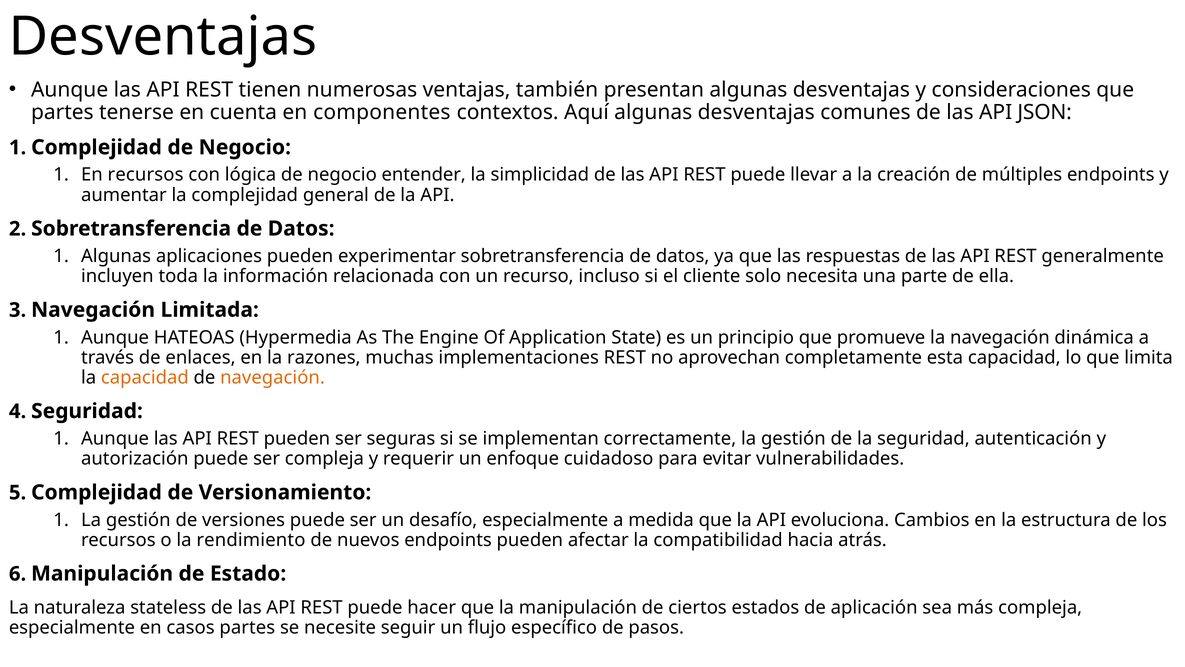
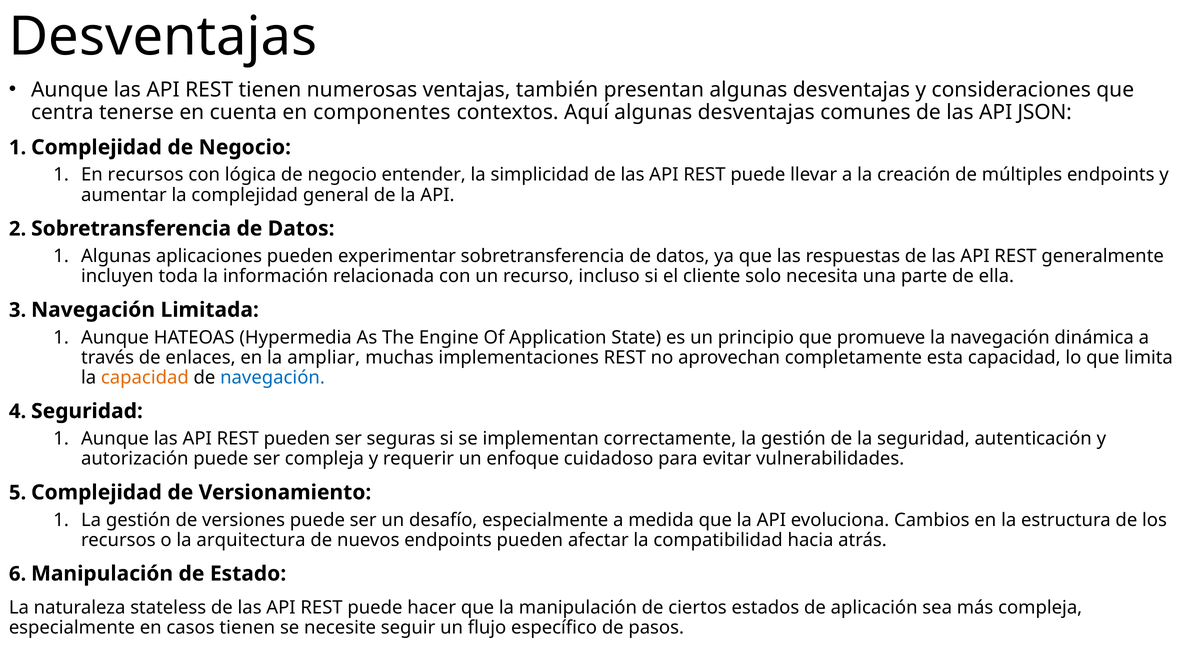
partes: partes -> centra (62, 112)
razones: razones -> ampliar (324, 357)
navegación colour: orange -> blue (273, 377)
rendimiento: rendimiento -> arquitectura (251, 540)
casos partes: partes -> tienen (247, 627)
